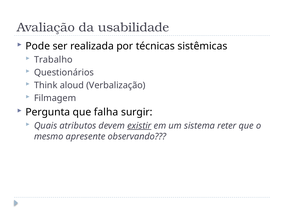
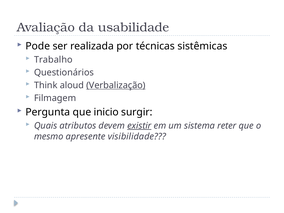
Verbalização underline: none -> present (116, 85)
falha: falha -> inicio (106, 112)
observando: observando -> visibilidade (137, 137)
